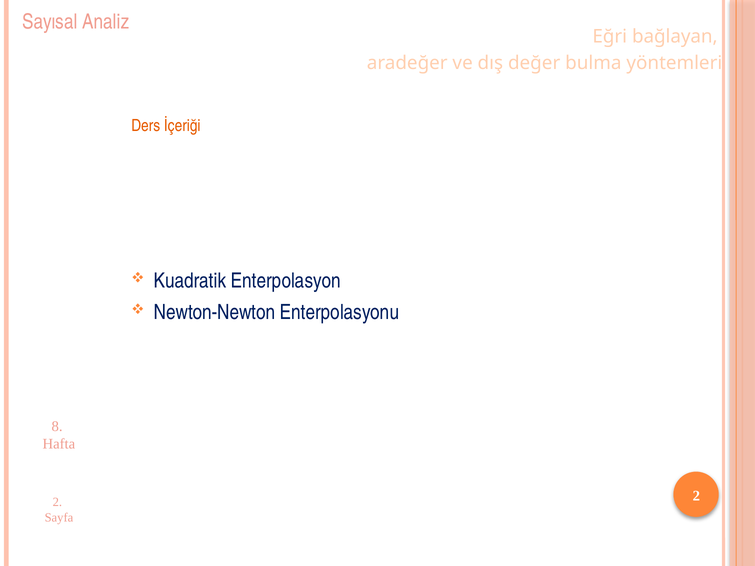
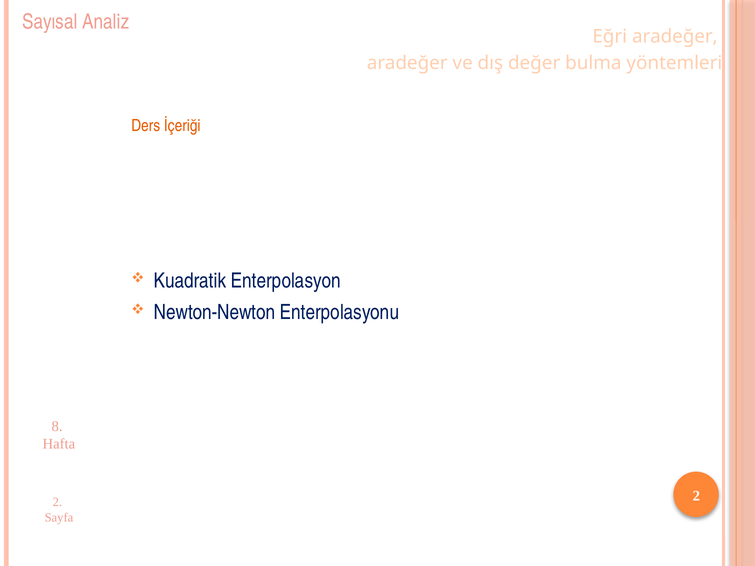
Eğri bağlayan: bağlayan -> aradeğer (675, 37)
